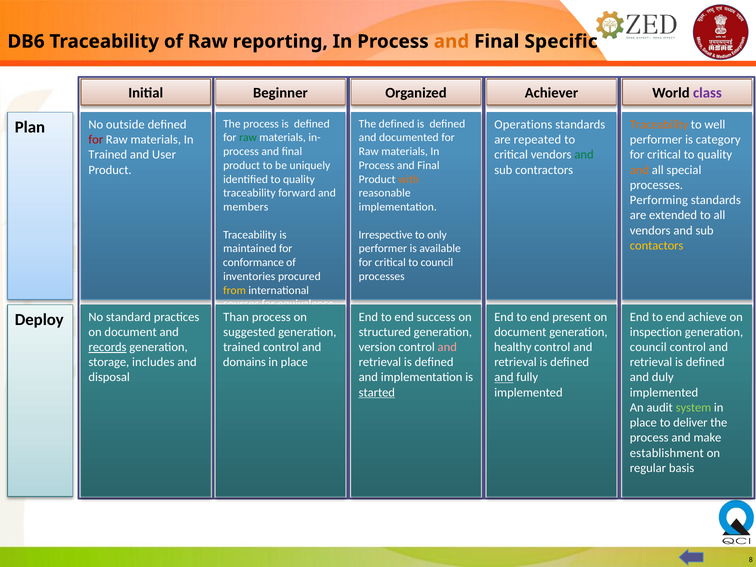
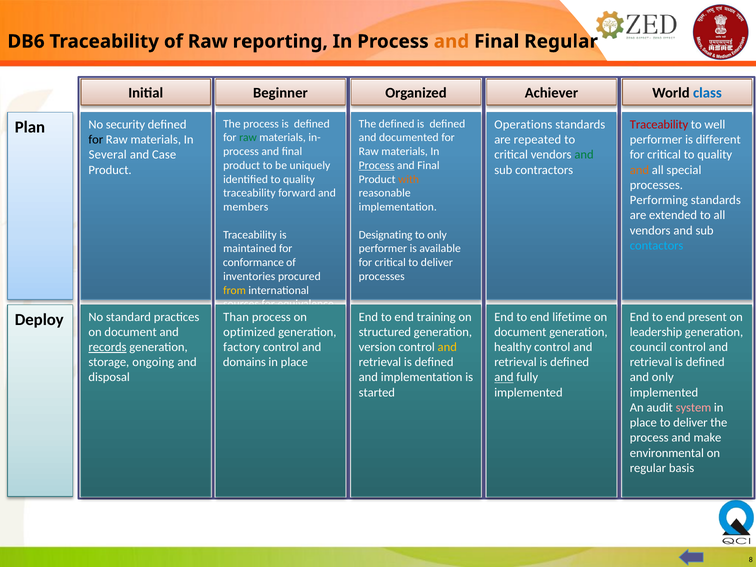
Final Specific: Specific -> Regular (561, 42)
class colour: purple -> blue (707, 93)
outside: outside -> security (125, 125)
Traceability colour: orange -> red (659, 125)
for colour: red -> black (96, 140)
category: category -> different (718, 140)
Trained: Trained -> Several (108, 155)
User: User -> Case (164, 155)
Process underline: none -> present (377, 165)
Irrespective: Irrespective -> Designating (386, 235)
contactors colour: yellow -> light blue (657, 245)
critical to council: council -> deliver (437, 263)
success: success -> training (436, 317)
present: present -> lifetime (572, 317)
achieve: achieve -> present (707, 317)
suggested: suggested -> optimized (249, 332)
inspection: inspection -> leadership (656, 332)
trained: trained -> factory (242, 347)
and colour: pink -> yellow (447, 347)
includes: includes -> ongoing (153, 362)
and duly: duly -> only (663, 377)
started underline: present -> none (377, 392)
system colour: light green -> pink (693, 408)
establishment: establishment -> environmental (667, 453)
